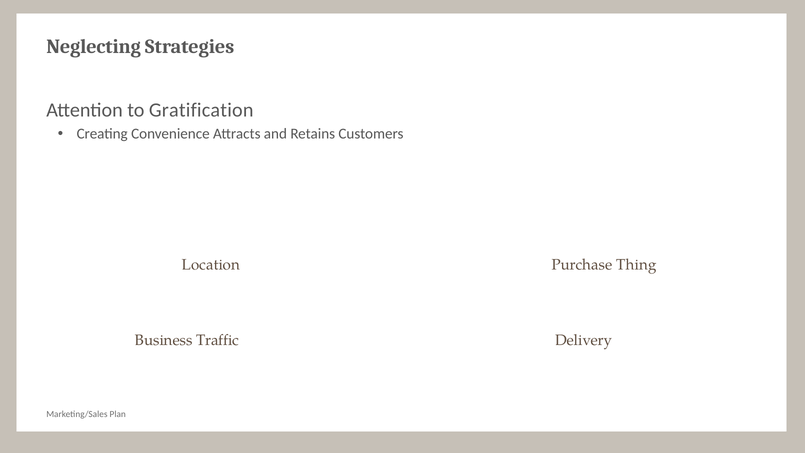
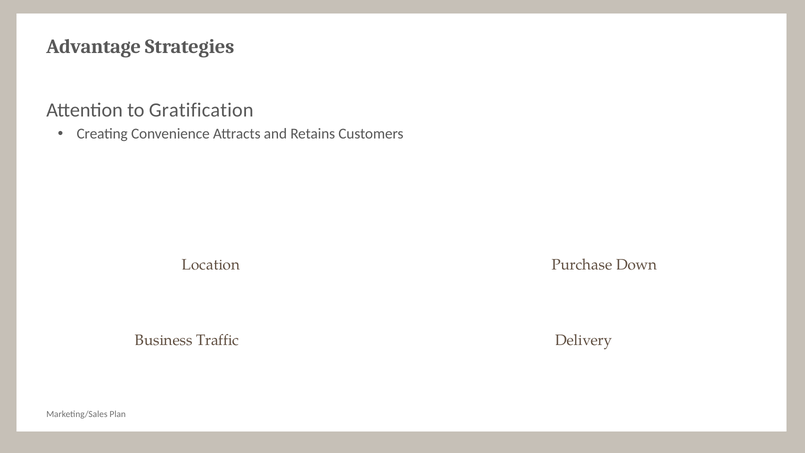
Neglecting: Neglecting -> Advantage (94, 47)
Thing: Thing -> Down (637, 265)
